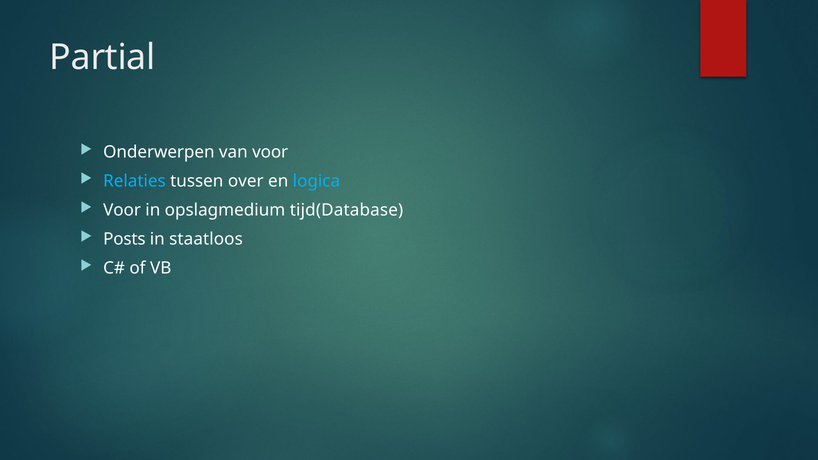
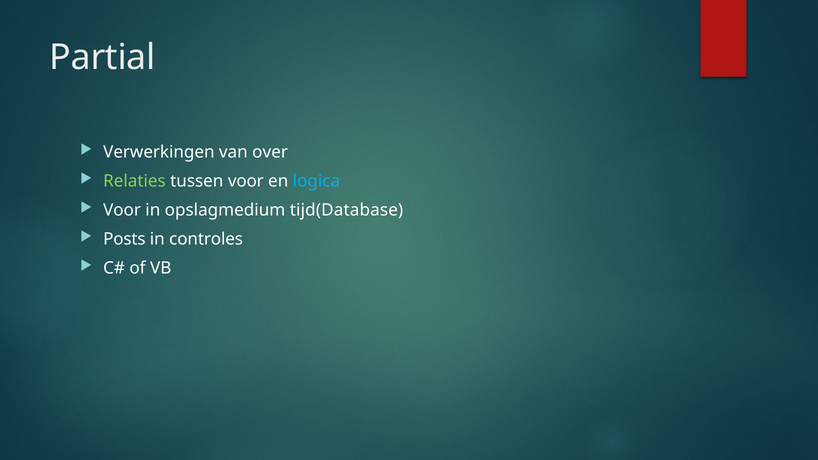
Onderwerpen: Onderwerpen -> Verwerkingen (159, 152)
van voor: voor -> over (270, 152)
Relaties colour: light blue -> light green (134, 181)
tussen over: over -> voor (246, 181)
staatloos: staatloos -> controles (206, 239)
